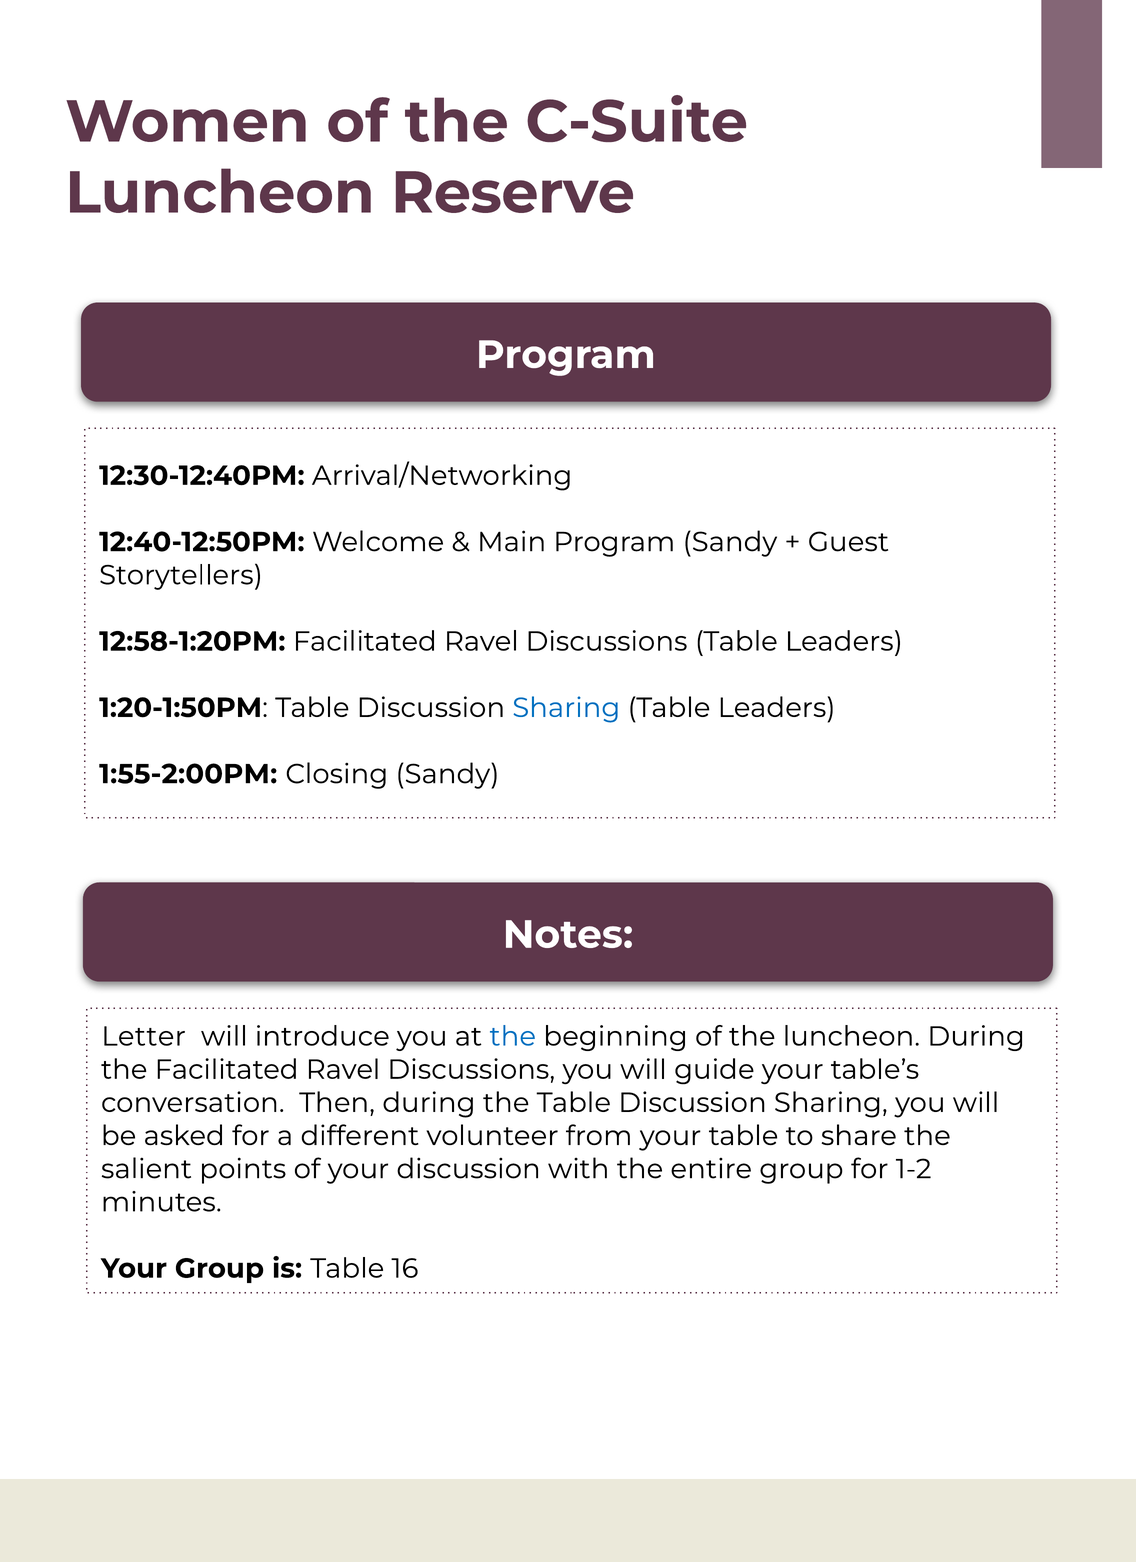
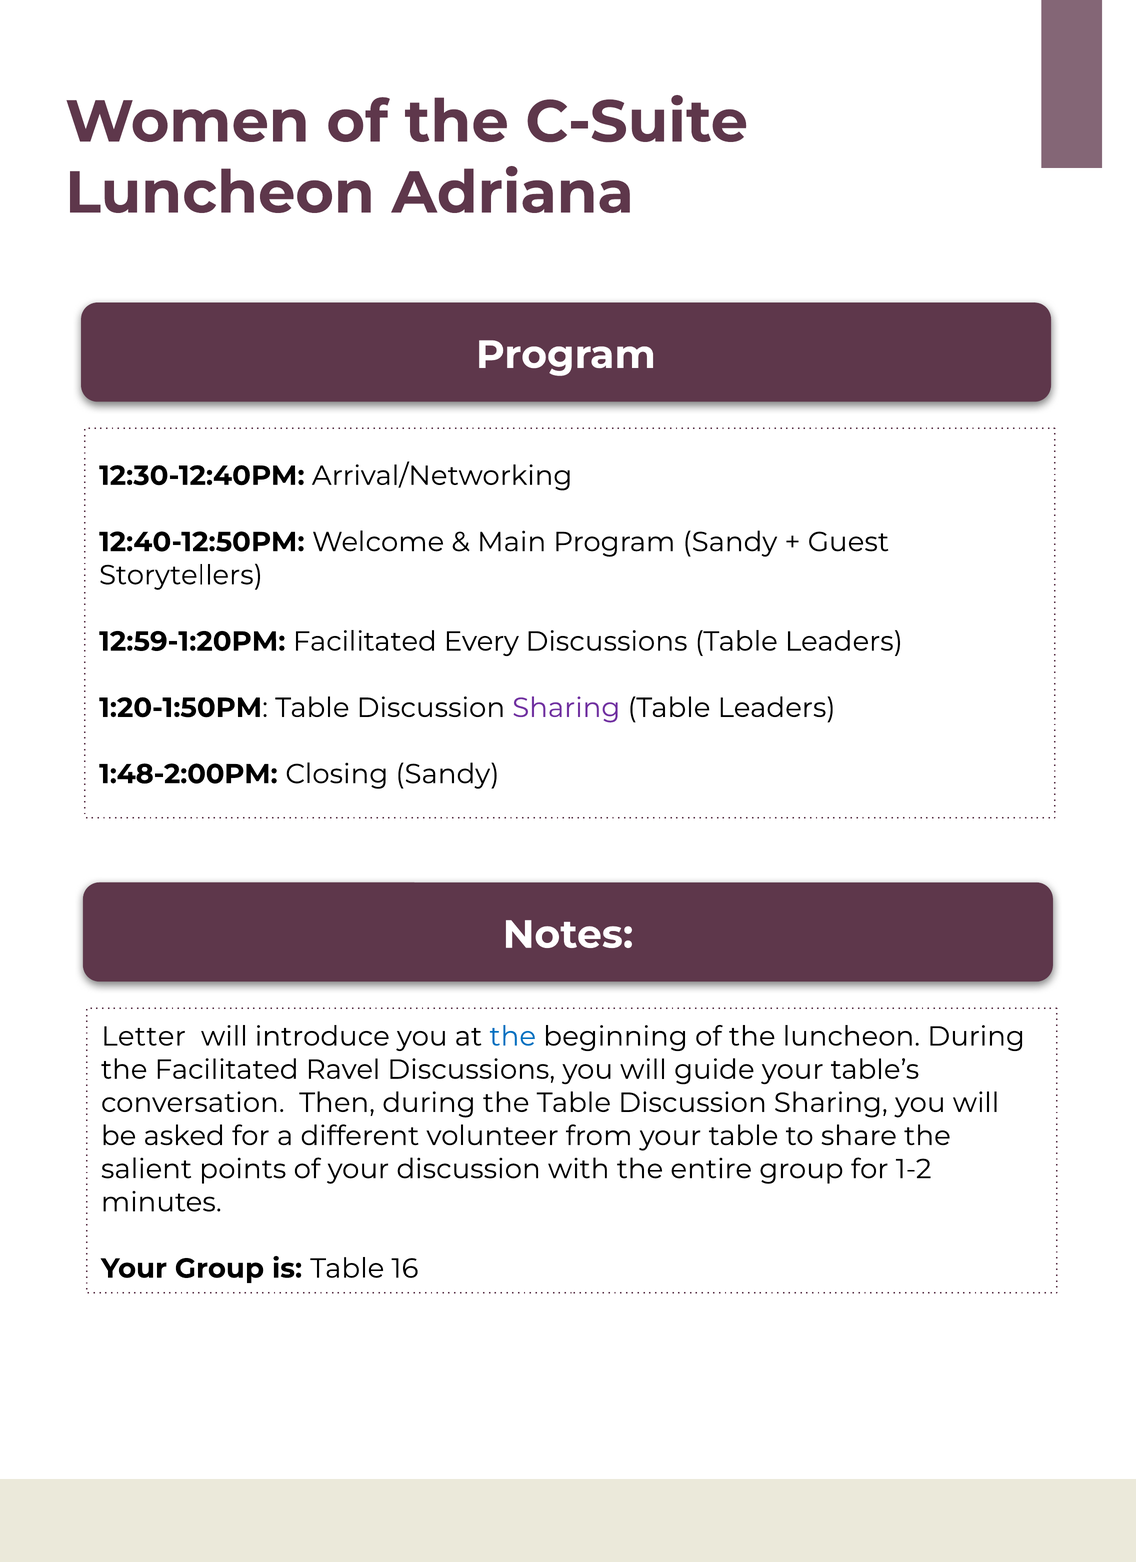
Reserve: Reserve -> Adriana (513, 193)
12:58-1:20PM: 12:58-1:20PM -> 12:59-1:20PM (192, 642)
Ravel: Ravel -> Every (481, 642)
Sharing colour: blue -> purple (566, 708)
1:55-2:00PM: 1:55-2:00PM -> 1:48-2:00PM (188, 774)
